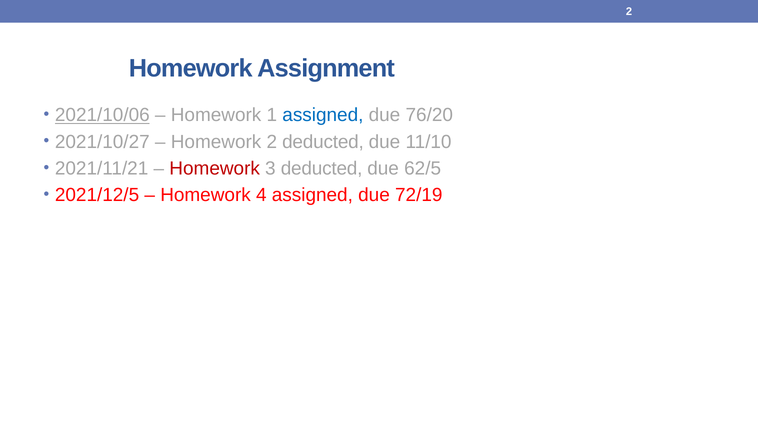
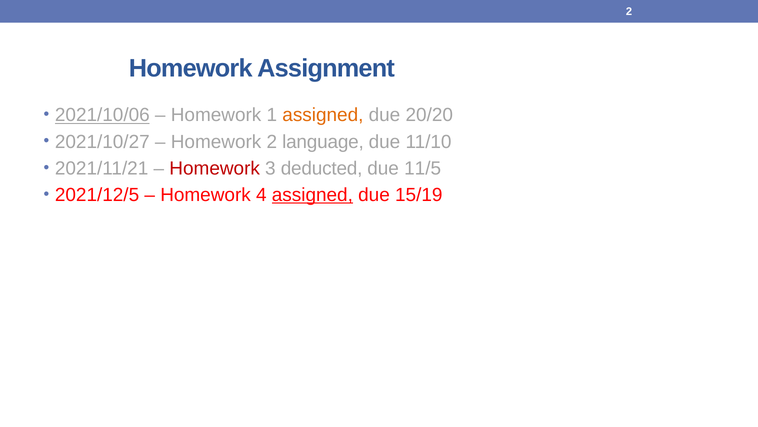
assigned colour: blue -> orange (323, 115)
76/20: 76/20 -> 20/20 (429, 115)
2 deducted: deducted -> language (323, 142)
62/5: 62/5 -> 11/5 (423, 168)
assigned underline: none -> present (312, 195)
72/19: 72/19 -> 15/19 (419, 195)
